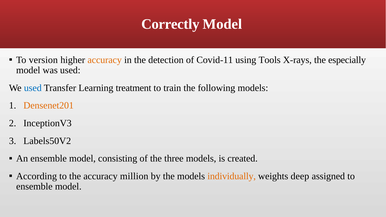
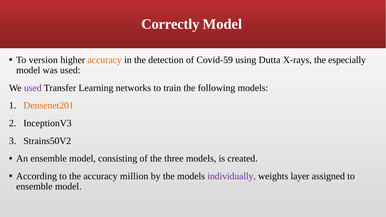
Covid-11: Covid-11 -> Covid-59 (215, 60)
Tools: Tools -> Dutta (270, 60)
used colour: blue -> purple (33, 88)
treatment: treatment -> networks (133, 88)
Labels50V2: Labels50V2 -> Strains50V2 (47, 141)
individually colour: orange -> purple (232, 176)
deep: deep -> layer (300, 176)
